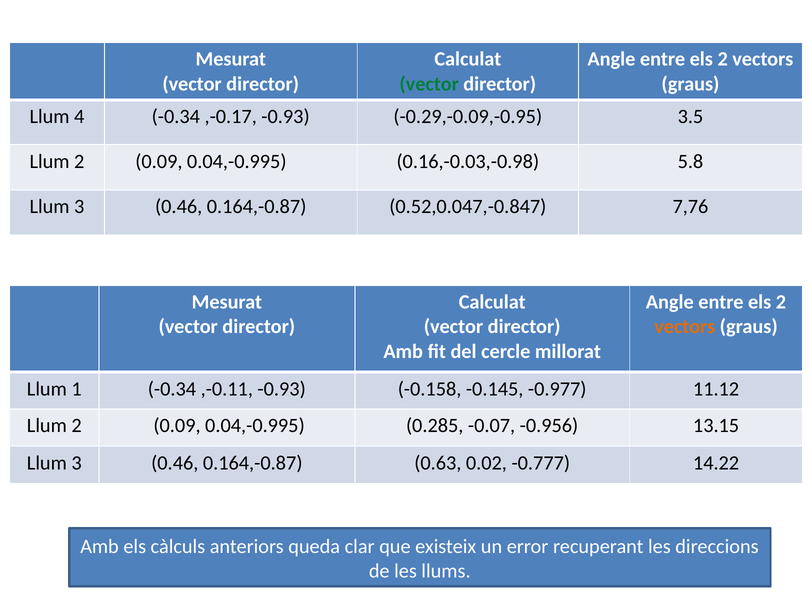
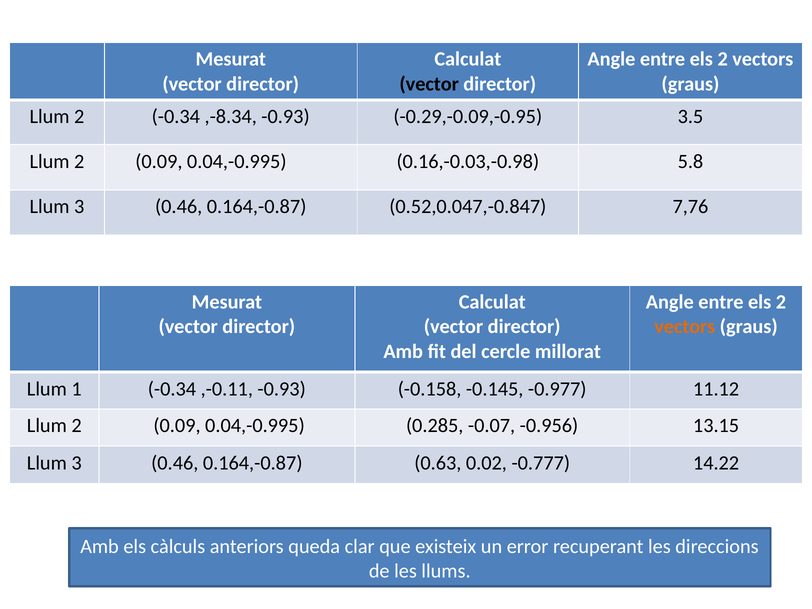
vector colour: green -> black (429, 84)
4: 4 -> 2 (79, 117)
,-0.17: ,-0.17 -> ,-8.34 (231, 117)
